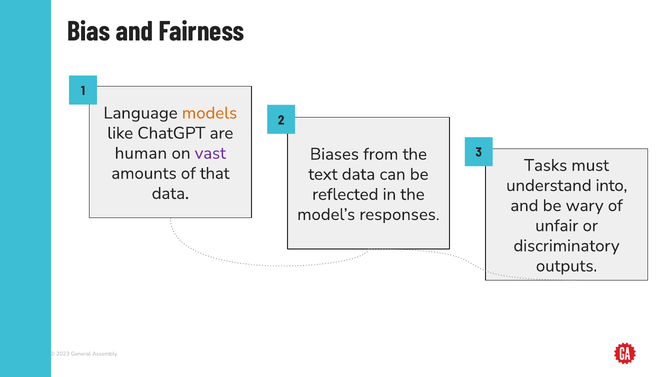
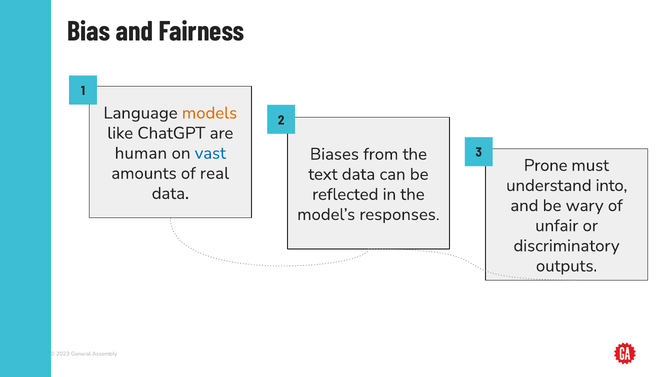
vast colour: purple -> blue (210, 153)
Tasks: Tasks -> Prone (546, 165)
that: that -> real (215, 173)
